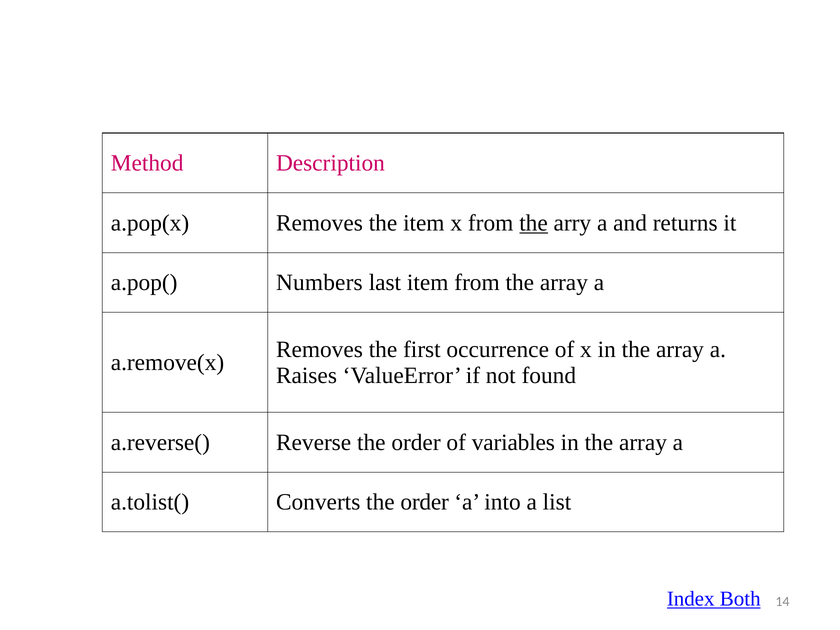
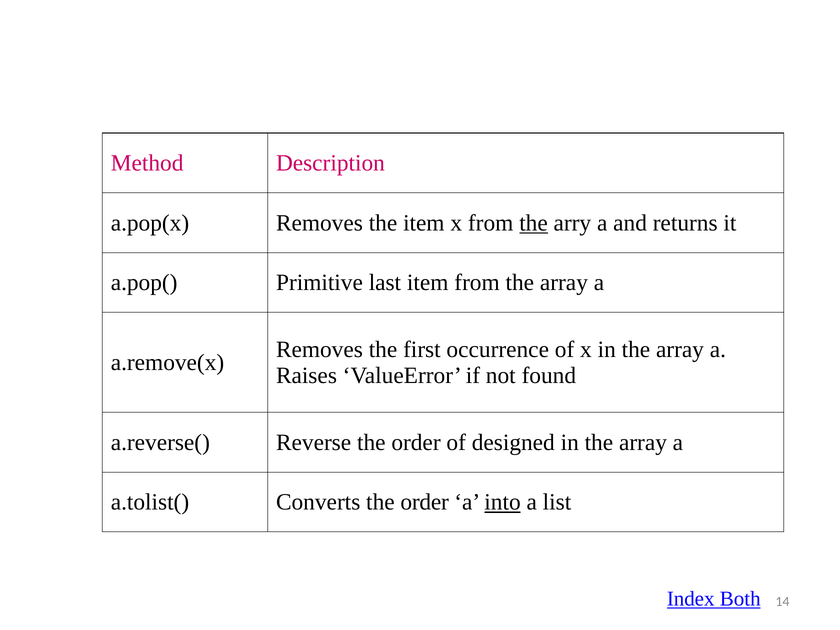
Numbers: Numbers -> Primitive (319, 283)
variables: variables -> designed (513, 442)
into underline: none -> present (503, 502)
